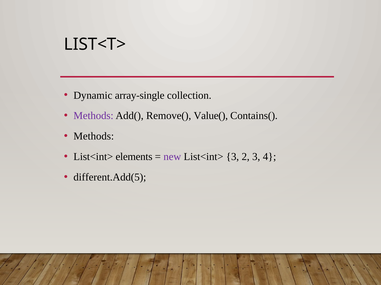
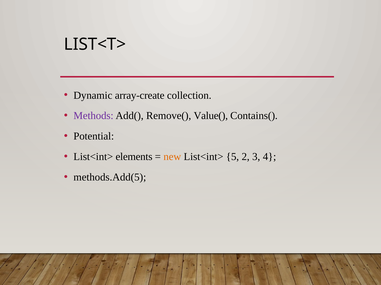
array-single: array-single -> array-create (140, 96)
Methods: Methods -> Potential (94, 137)
new colour: purple -> orange (172, 157)
List<int> 3: 3 -> 5 (233, 157)
different.Add(5: different.Add(5 -> methods.Add(5 (110, 178)
